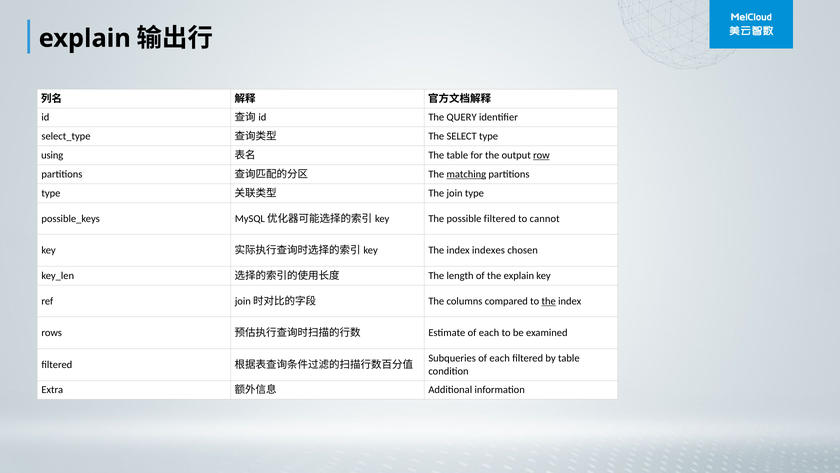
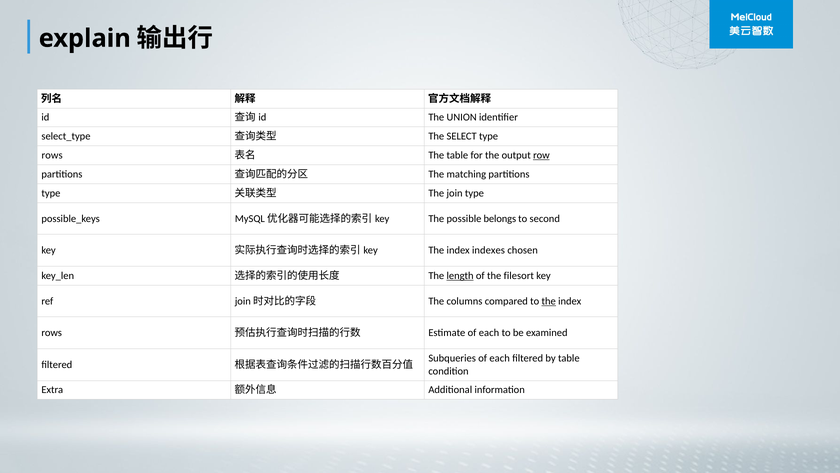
QUERY: QUERY -> UNION (462, 117)
using: using -> rows (52, 155)
matching underline: present -> none (466, 174)
possible filtered: filtered -> belongs (500, 218)
cannot: cannot -> second (545, 218)
length underline: none -> present (460, 275)
the explain: explain -> filesort (519, 275)
